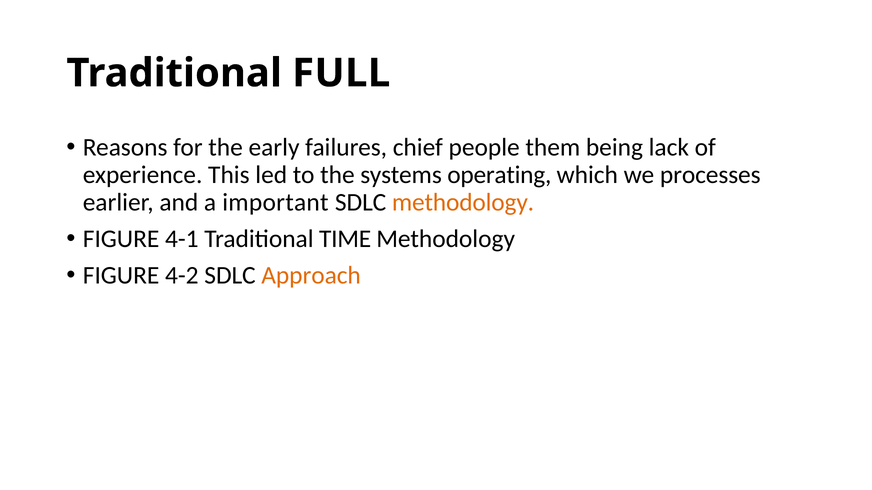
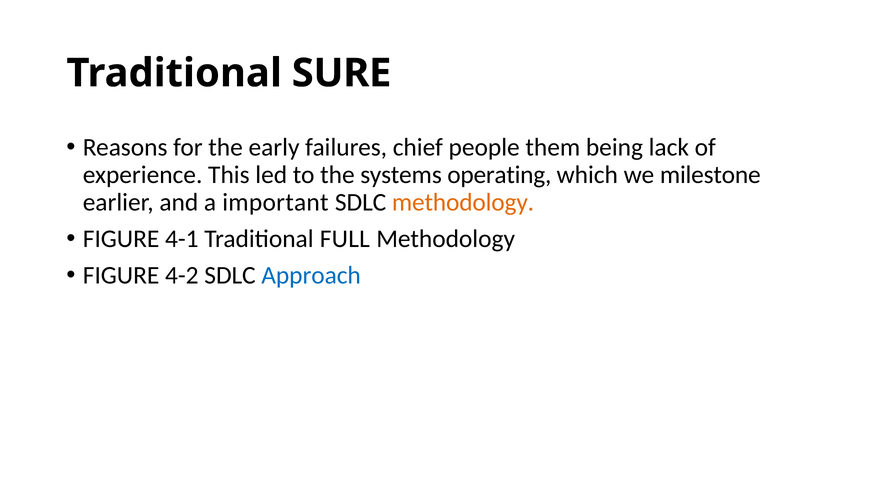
FULL: FULL -> SURE (342, 73)
processes: processes -> milestone (710, 175)
TIME: TIME -> FULL (345, 239)
Approach colour: orange -> blue (311, 276)
